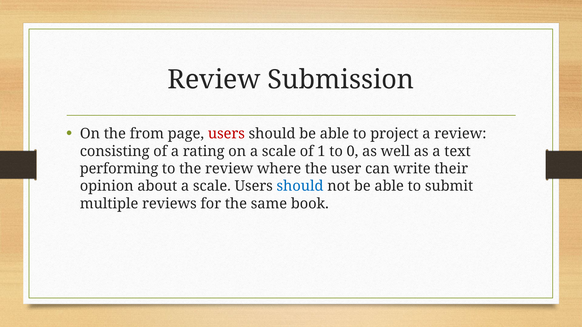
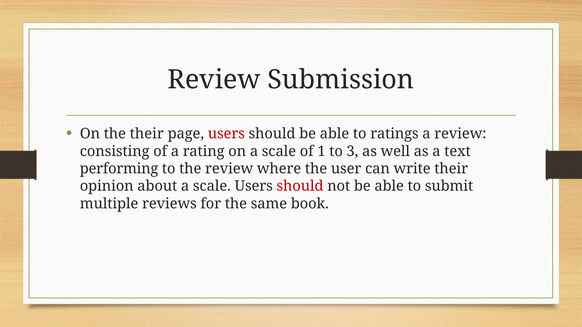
the from: from -> their (147, 134)
project: project -> ratings (394, 134)
0: 0 -> 3 (352, 151)
should colour: blue -> red (300, 186)
